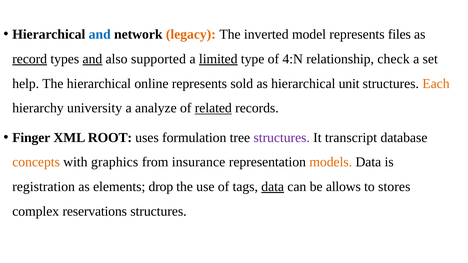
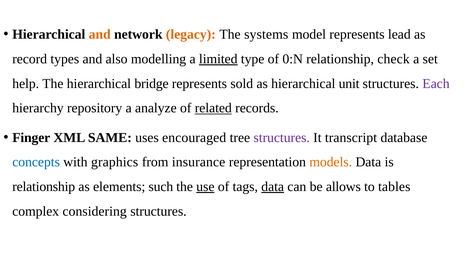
and colour: blue -> orange (100, 35)
inverted: inverted -> systems (266, 35)
files: files -> lead (399, 35)
record underline: present -> none (30, 59)
and underline: present -> none (92, 59)
supported: supported -> modelling (159, 59)
4:N: 4:N -> 0:N (293, 59)
online: online -> bridge (152, 84)
Each colour: orange -> purple (436, 84)
university: university -> repository (95, 108)
ROOT: ROOT -> SAME (110, 138)
formulation: formulation -> encouraged (194, 138)
concepts colour: orange -> blue (36, 162)
registration: registration -> relationship (44, 187)
drop: drop -> such (161, 187)
use underline: none -> present (205, 187)
stores: stores -> tables (394, 187)
reservations: reservations -> considering (95, 211)
